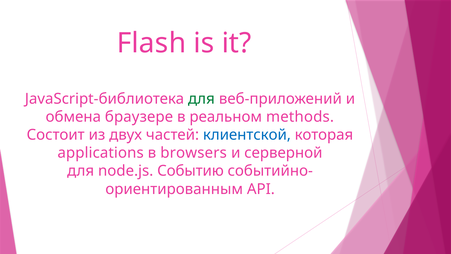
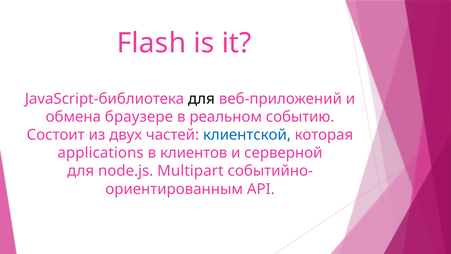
для colour: green -> black (201, 99)
methods: methods -> событию (300, 117)
browsers: browsers -> клиентов (194, 153)
Событию: Событию -> Multipart (190, 171)
